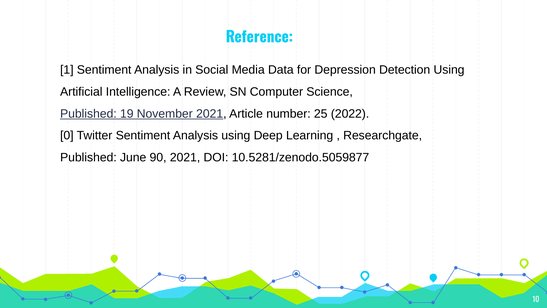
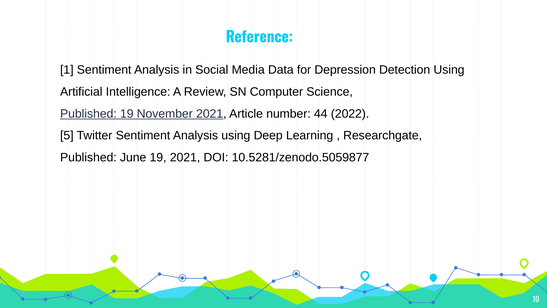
25: 25 -> 44 (321, 114)
0: 0 -> 5 (67, 135)
June 90: 90 -> 19 (158, 157)
